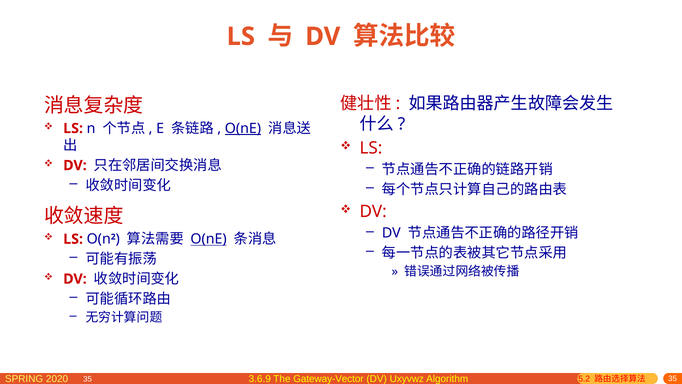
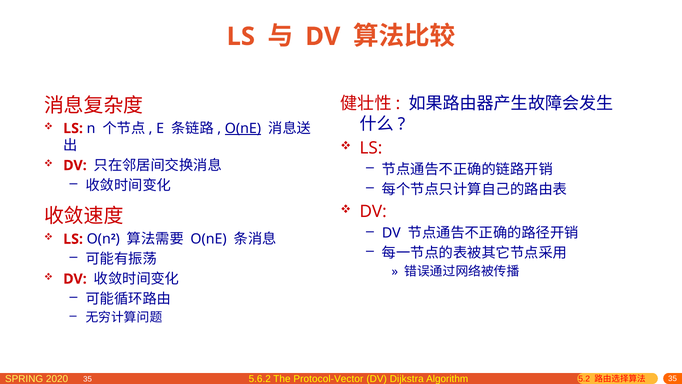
O(nE underline: present -> none (209, 239)
3.6.9: 3.6.9 -> 5.6.2 (260, 379)
Gateway-Vector: Gateway-Vector -> Protocol-Vector (328, 379)
Uxyvwz: Uxyvwz -> Dijkstra (407, 379)
